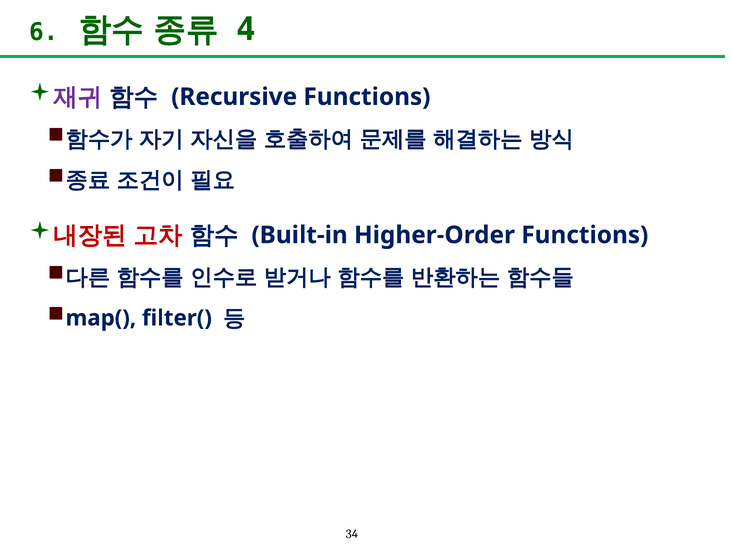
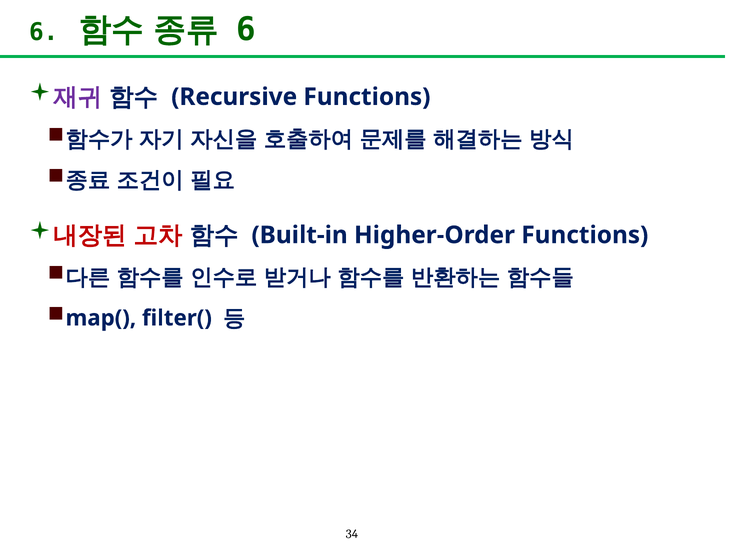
4: 4 -> 6 (246, 29)
